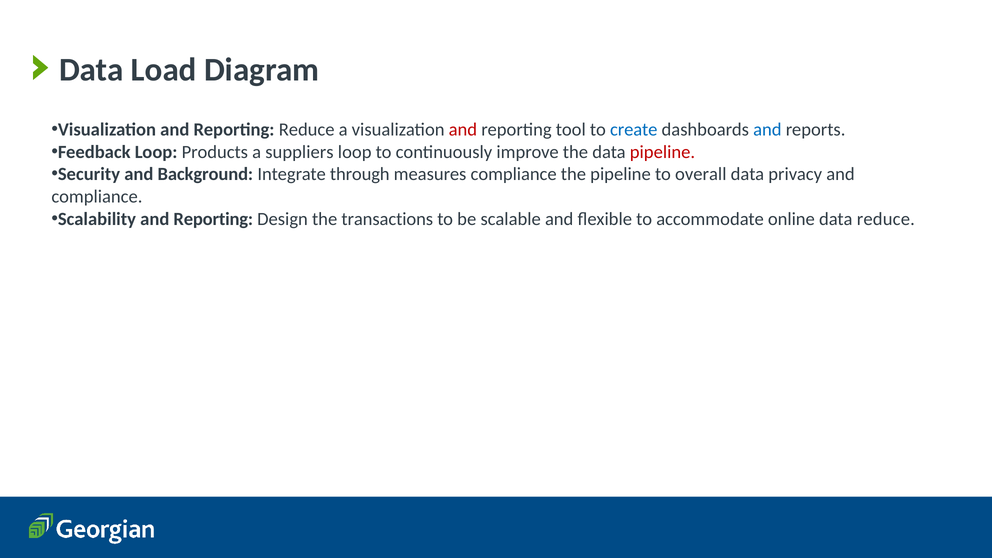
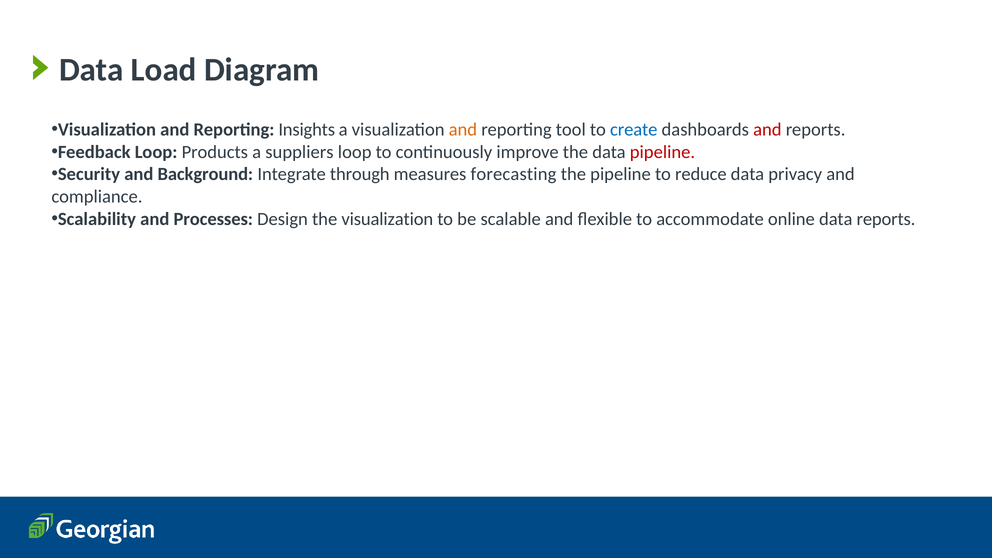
Reporting Reduce: Reduce -> Insights (307, 130)
and colour: red -> orange (463, 130)
and colour: blue -> red (767, 130)
measures compliance: compliance -> forecasting (514, 174)
overall: overall -> reduce (701, 174)
Scalability and Reporting: Reporting -> Processes (213, 219)
the transactions: transactions -> visualization (387, 219)
data reduce: reduce -> reports (886, 219)
